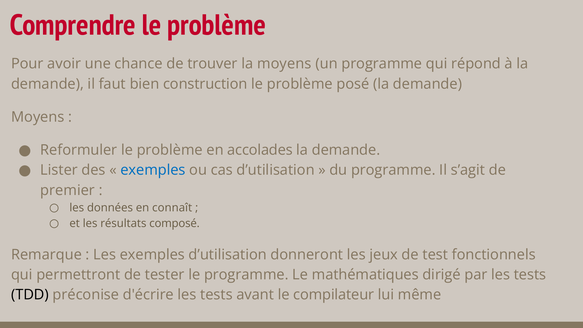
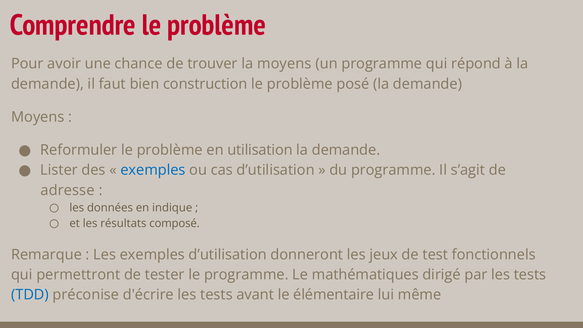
accolades: accolades -> utilisation (260, 150)
premier: premier -> adresse (68, 190)
connaît: connaît -> indique (172, 208)
TDD colour: black -> blue (30, 295)
compilateur: compilateur -> élémentaire (334, 295)
